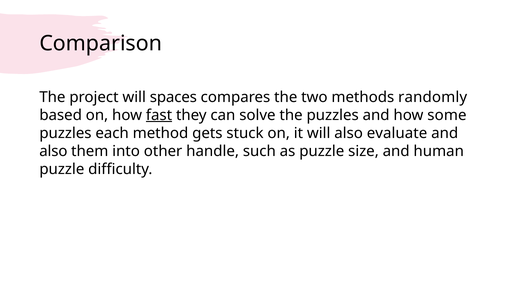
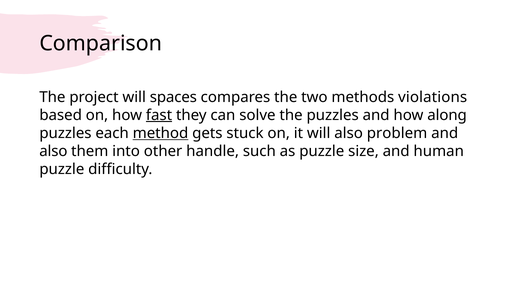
randomly: randomly -> violations (433, 97)
some: some -> along (447, 115)
method underline: none -> present (161, 133)
evaluate: evaluate -> problem (397, 133)
